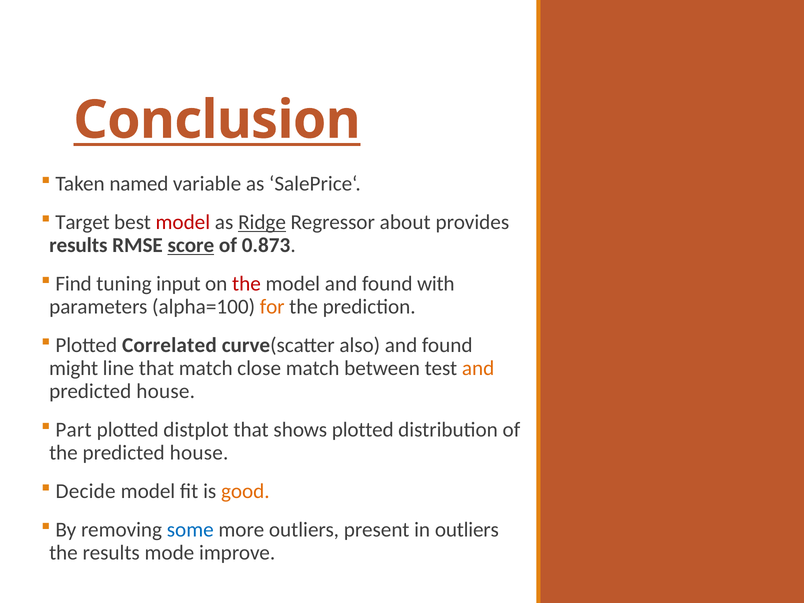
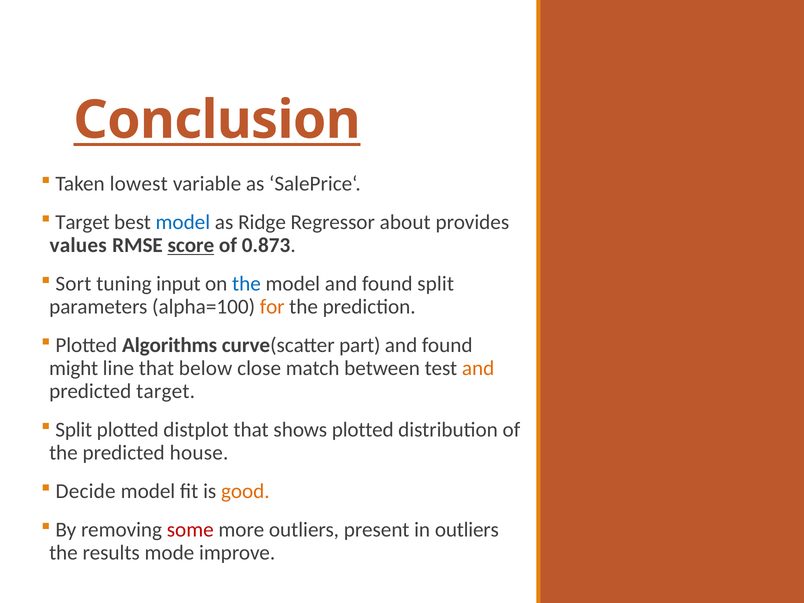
named: named -> lowest (139, 184)
model colour: red -> blue (183, 222)
Ridge underline: present -> none (262, 222)
results: results -> values (78, 245)
Find: Find -> Sort (73, 284)
the colour: red -> blue (246, 284)
found with: with -> split (436, 284)
Correlated: Correlated -> Algorithms (170, 345)
also: also -> part (360, 345)
that match: match -> below (206, 368)
house: house -> target (166, 391)
Part: Part -> Split (74, 430)
some colour: blue -> red (190, 530)
